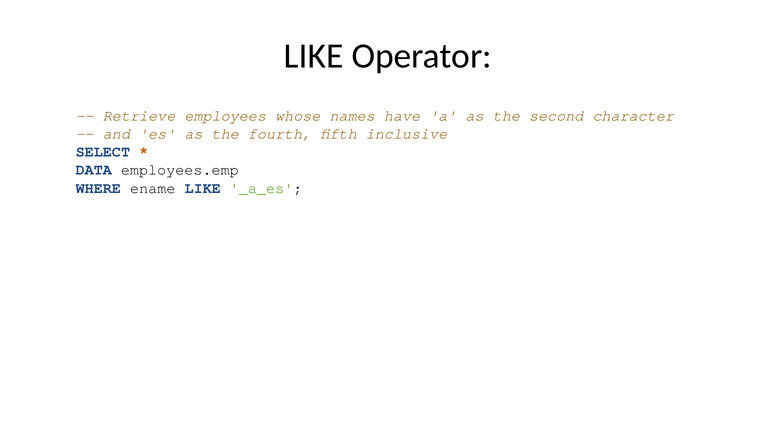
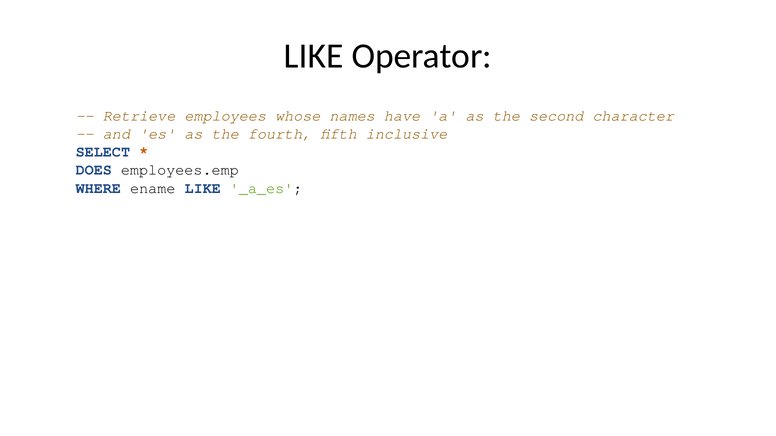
DATA: DATA -> DOES (94, 170)
